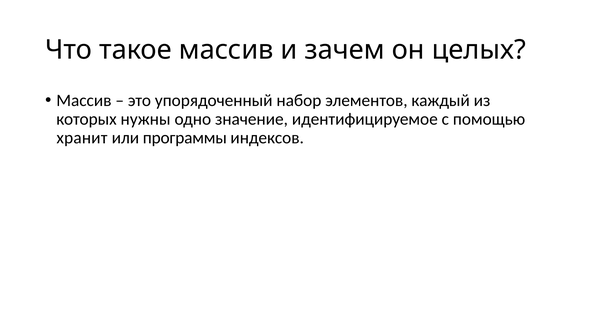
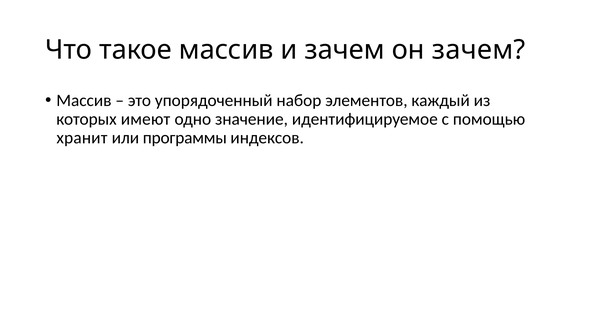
он целых: целых -> зачем (479, 50)
нужны: нужны -> имеют (146, 119)
